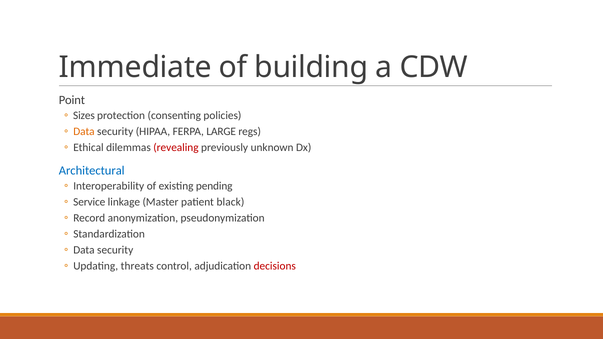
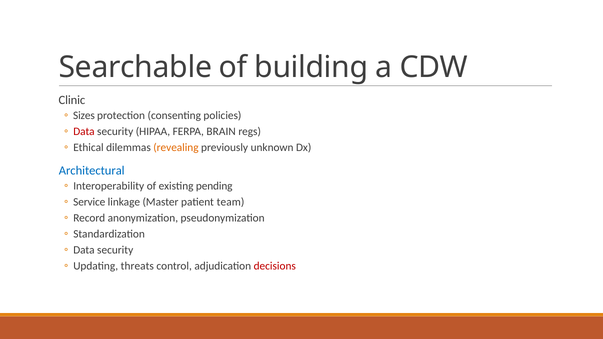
Immediate: Immediate -> Searchable (135, 68)
Point: Point -> Clinic (72, 100)
Data colour: orange -> red (84, 132)
LARGE: LARGE -> BRAIN (221, 132)
revealing colour: red -> orange (176, 148)
black: black -> team (230, 202)
